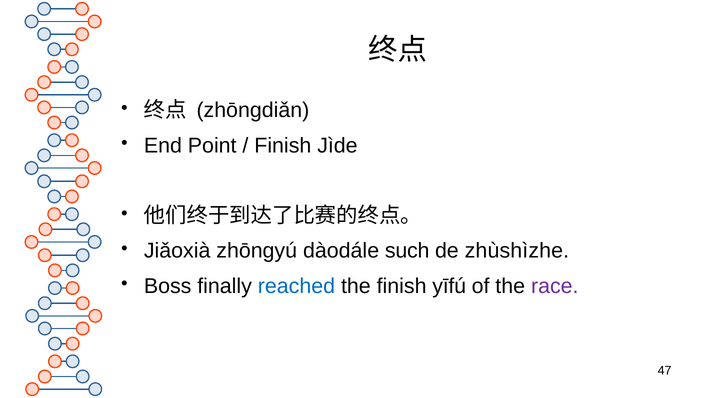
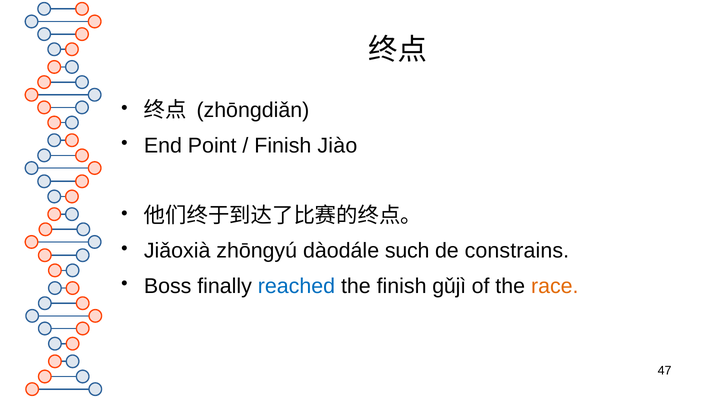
Jìde: Jìde -> Jiào (337, 145)
zhùshìzhe: zhùshìzhe -> constrains (517, 251)
yīfú: yīfú -> gǔjì (449, 286)
race colour: purple -> orange (555, 286)
